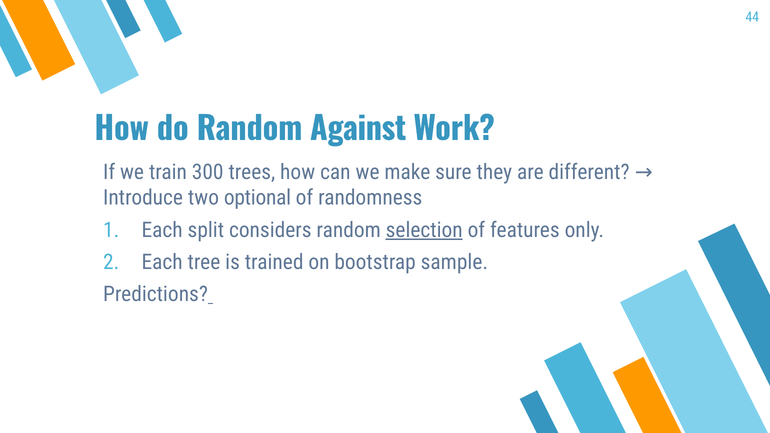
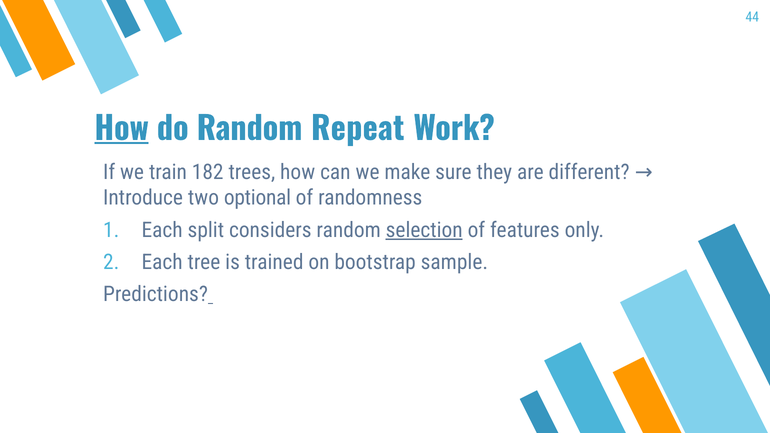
How underline: none -> present (122, 129)
Against: Against -> Repeat (358, 129)
300: 300 -> 182 (208, 172)
